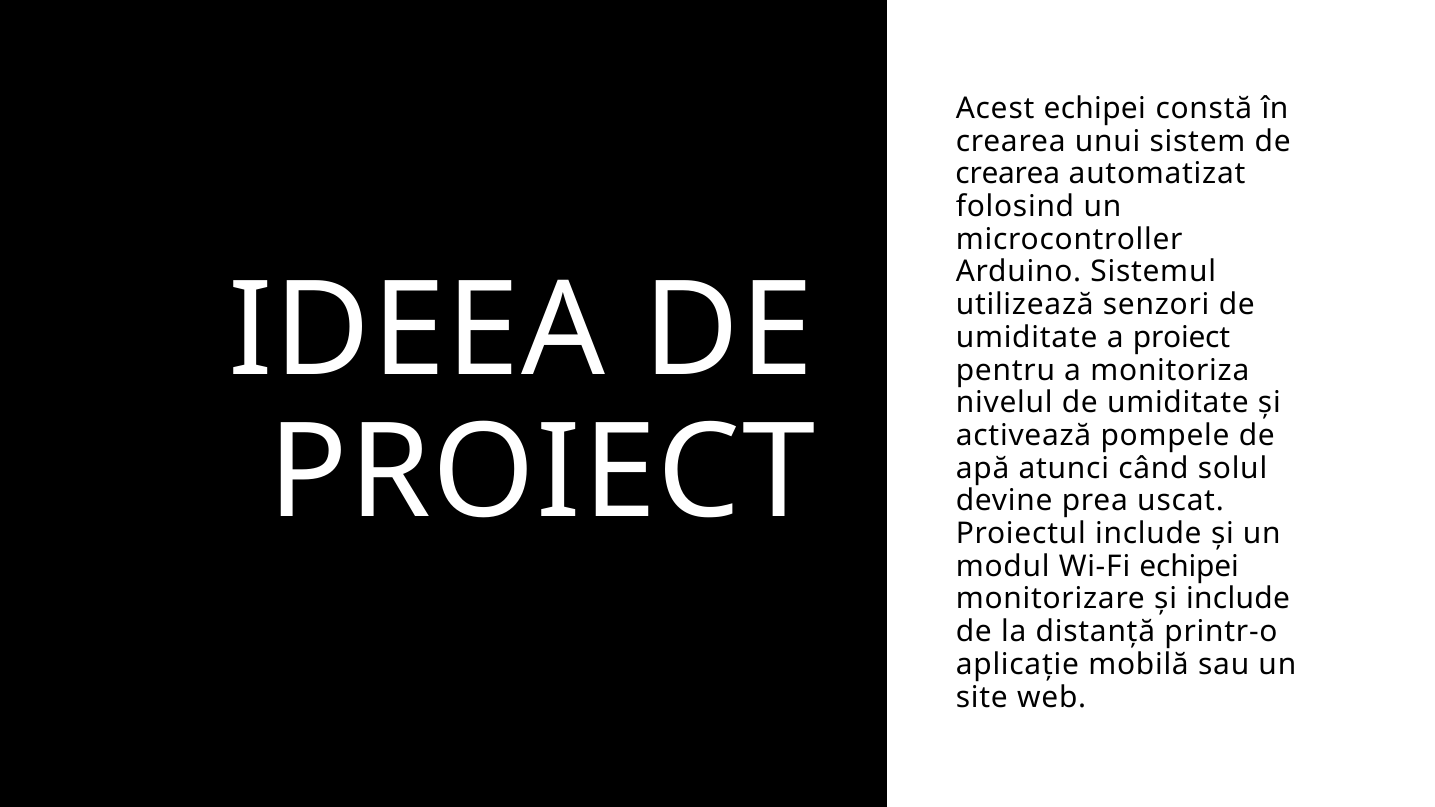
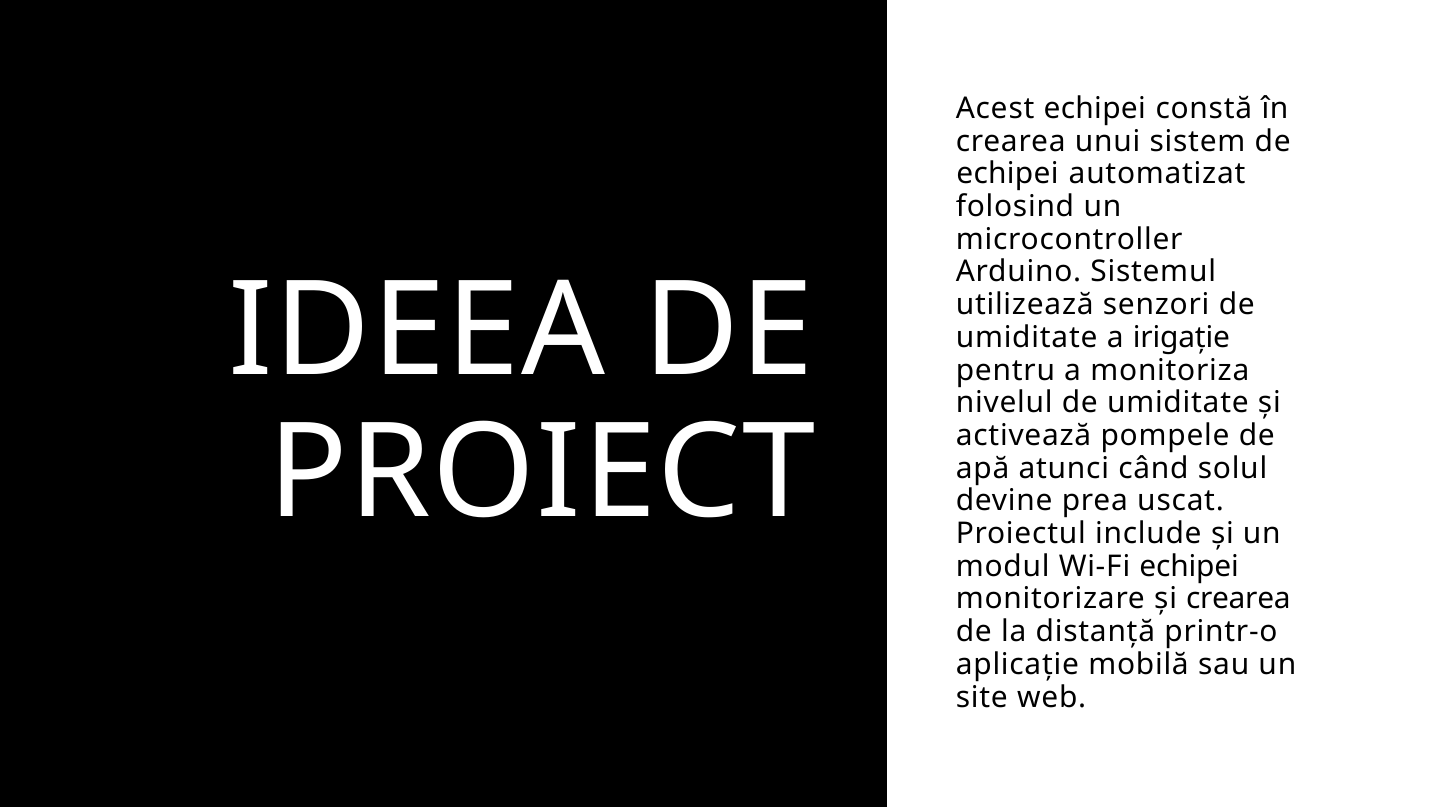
crearea: crearea -> echipei (1007, 174)
a proiect: proiect -> irigație (1181, 338)
și include: include -> crearea (1238, 599)
